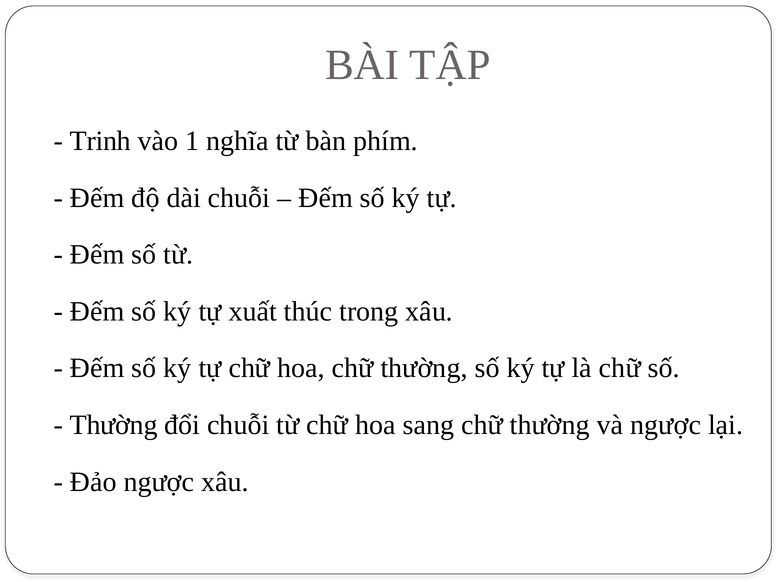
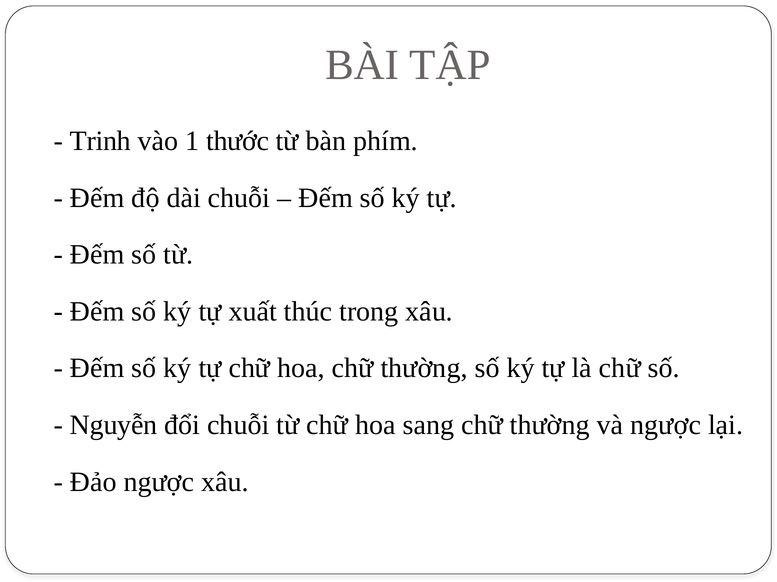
nghĩa: nghĩa -> thước (238, 141)
Thường: Thường -> Nguyễn (114, 426)
